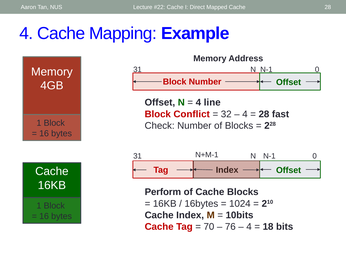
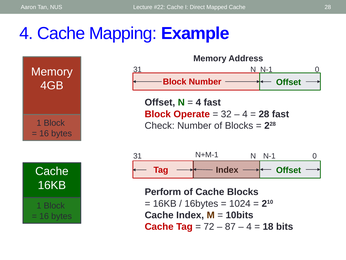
4 line: line -> fast (212, 102)
Conflict: Conflict -> Operate (192, 114)
70: 70 -> 72 (209, 226)
76: 76 -> 87 (230, 226)
